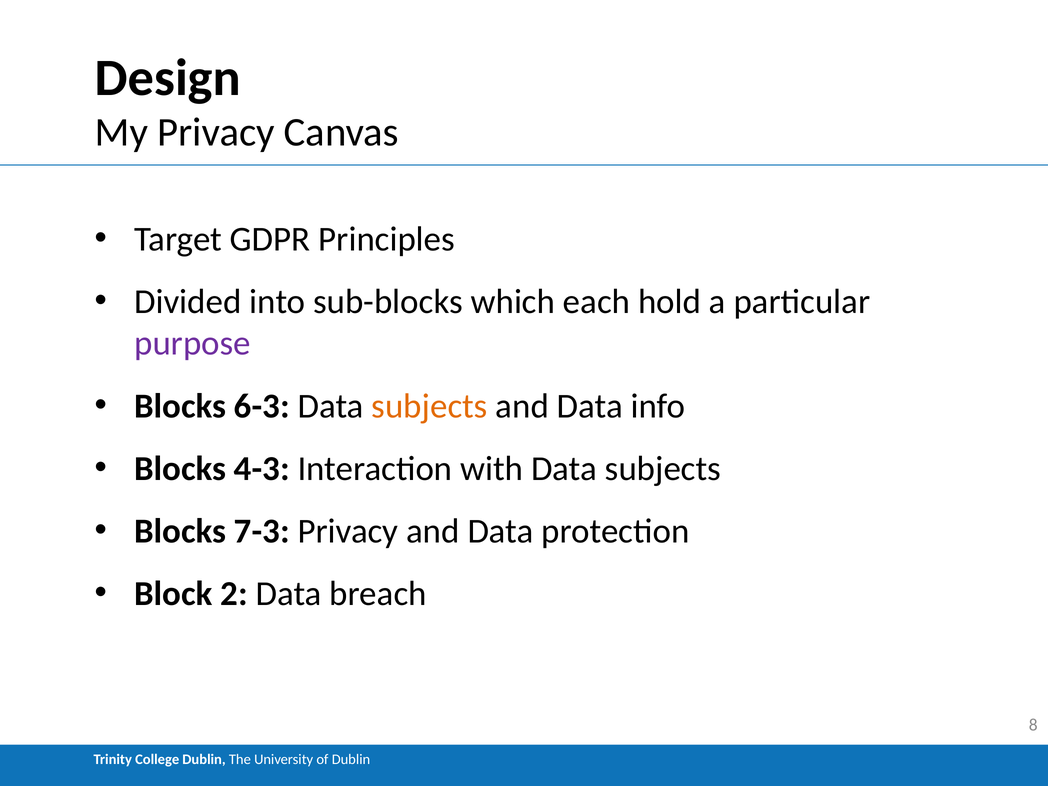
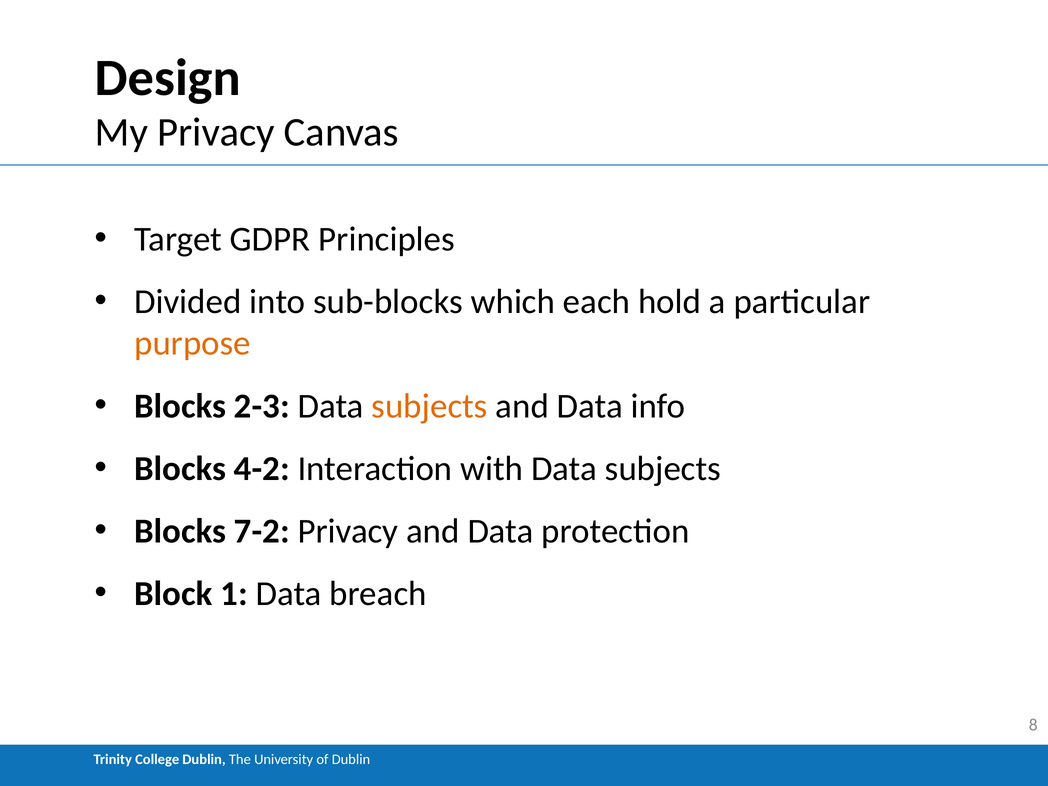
purpose colour: purple -> orange (193, 343)
6-3: 6-3 -> 2-3 (262, 406)
4-3: 4-3 -> 4-2 (262, 469)
7-3: 7-3 -> 7-2 (262, 531)
2: 2 -> 1 (234, 594)
